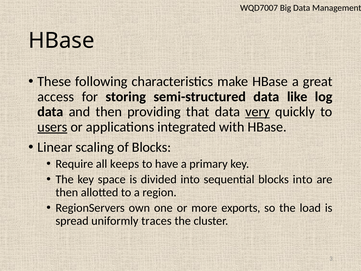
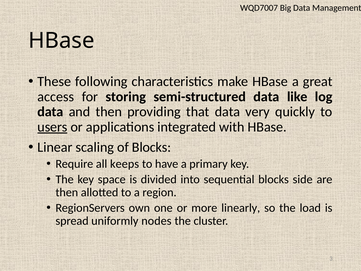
very underline: present -> none (258, 112)
blocks into: into -> side (303, 179)
exports: exports -> linearly (241, 208)
traces: traces -> nodes (156, 221)
